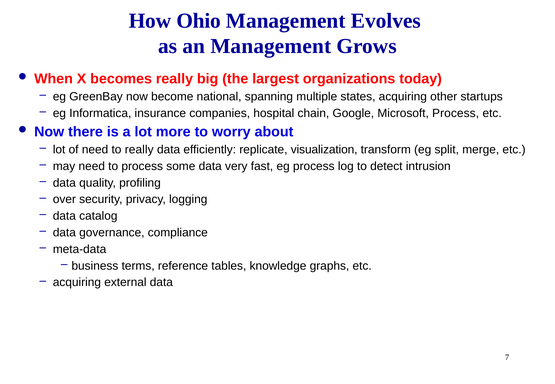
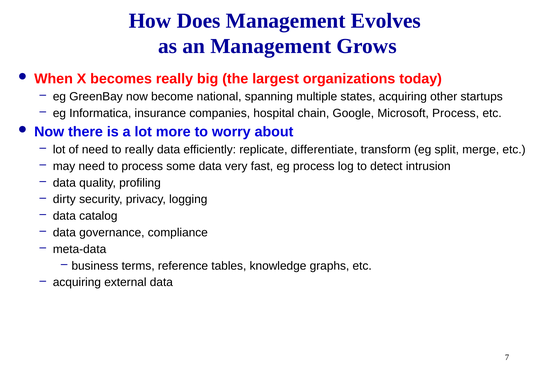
Ohio: Ohio -> Does (199, 21)
visualization: visualization -> differentiate (324, 150)
over: over -> dirty (64, 200)
